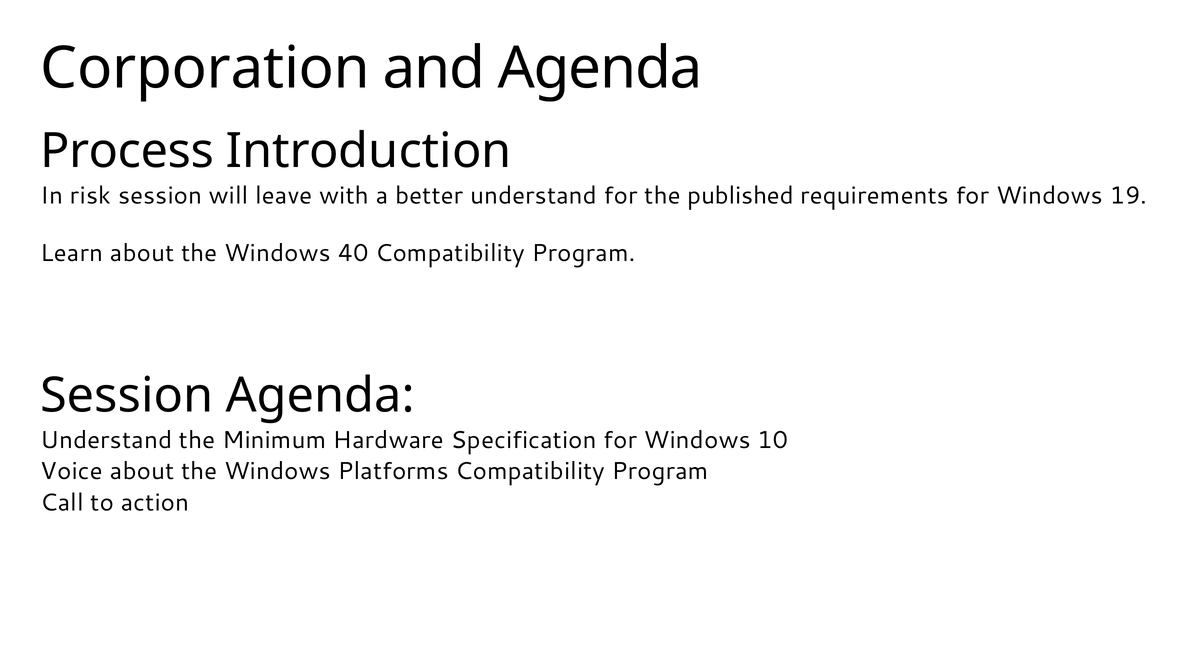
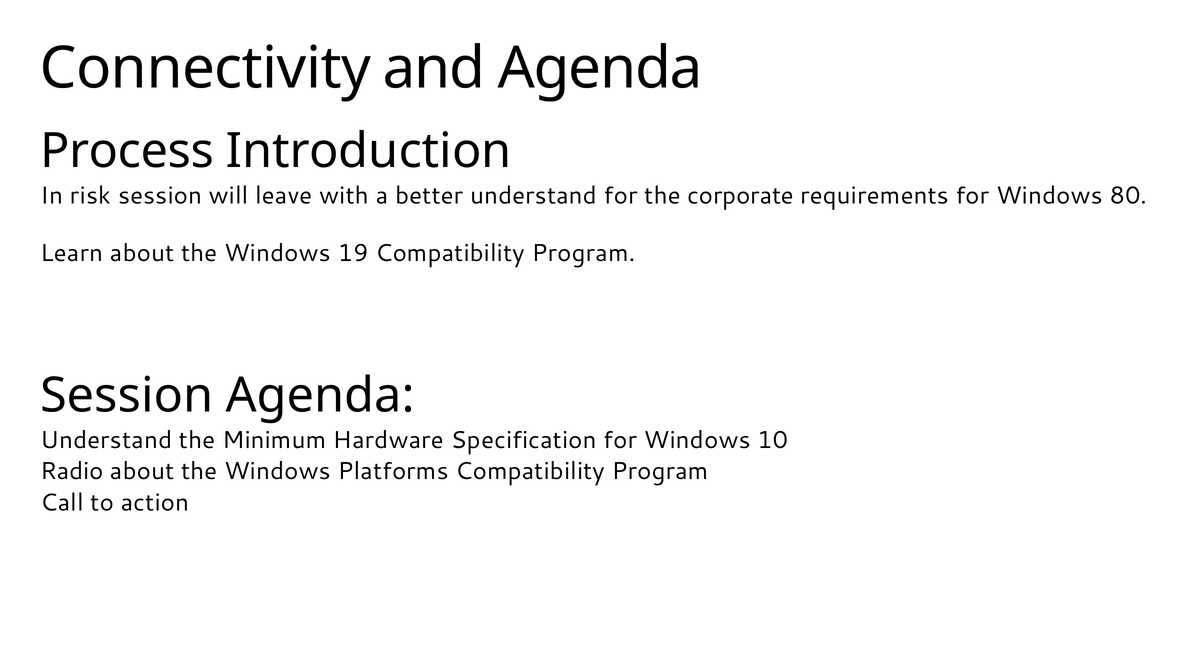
Corporation: Corporation -> Connectivity (205, 68)
published: published -> corporate (741, 196)
19: 19 -> 80 (1128, 196)
40: 40 -> 19 (353, 253)
Voice: Voice -> Radio (72, 471)
